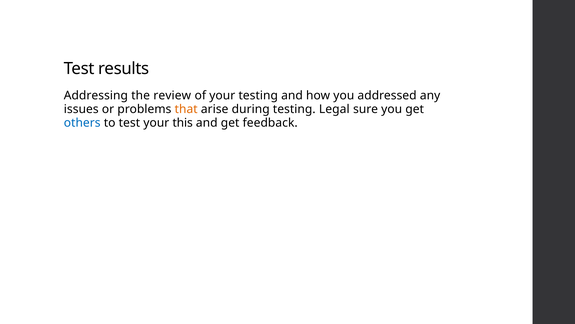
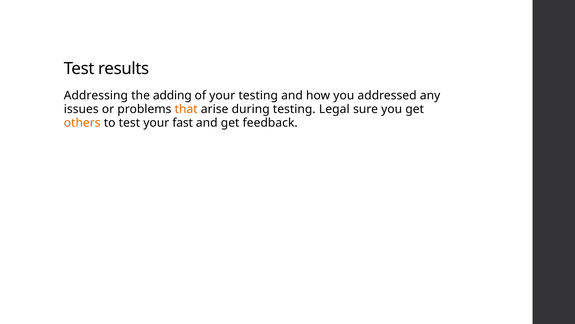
review: review -> adding (172, 95)
others colour: blue -> orange (82, 123)
this: this -> fast (183, 123)
